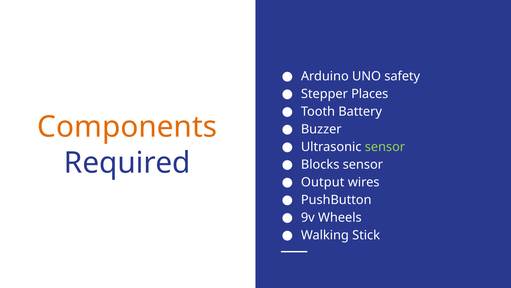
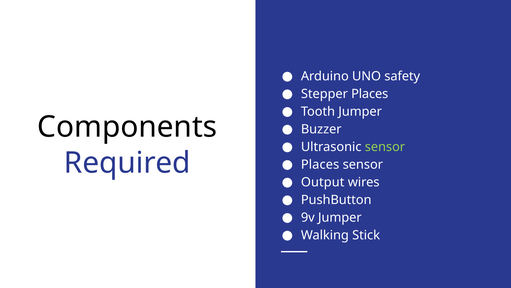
Tooth Battery: Battery -> Jumper (360, 111)
Components colour: orange -> black (127, 127)
Blocks: Blocks -> Places (320, 164)
9v Wheels: Wheels -> Jumper (340, 217)
